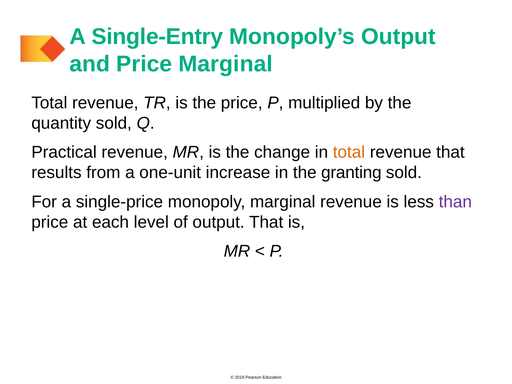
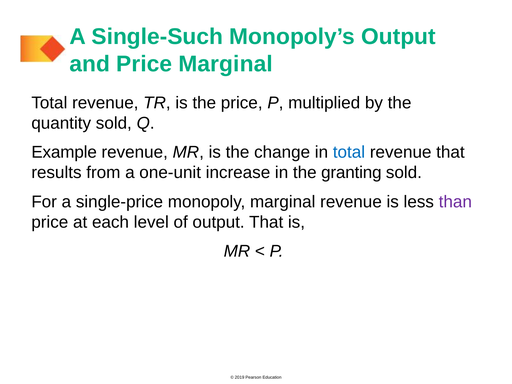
Single-Entry: Single-Entry -> Single-Such (157, 37)
Practical: Practical -> Example (64, 152)
total colour: orange -> blue (349, 152)
